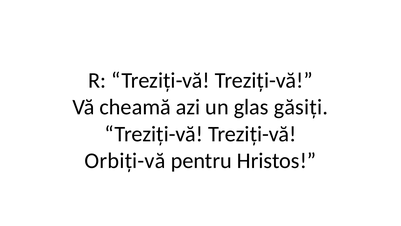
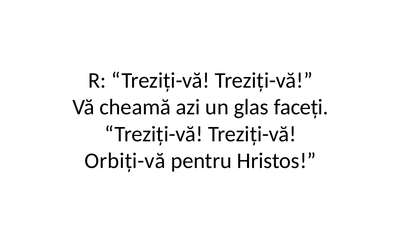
găsiți: găsiți -> faceți (301, 107)
